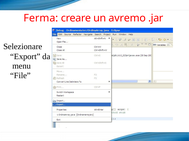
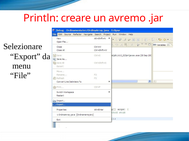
Ferma: Ferma -> Println (41, 18)
